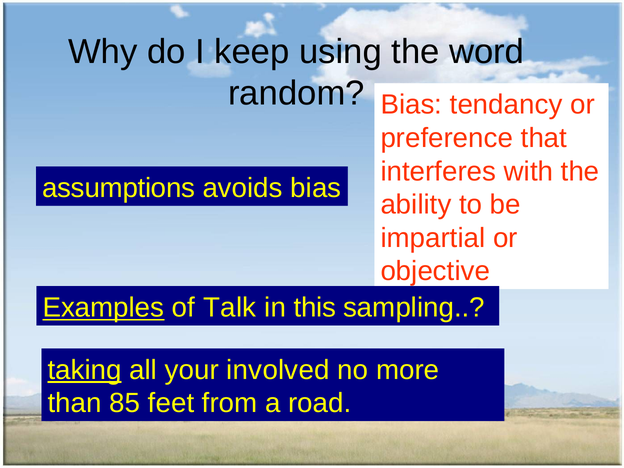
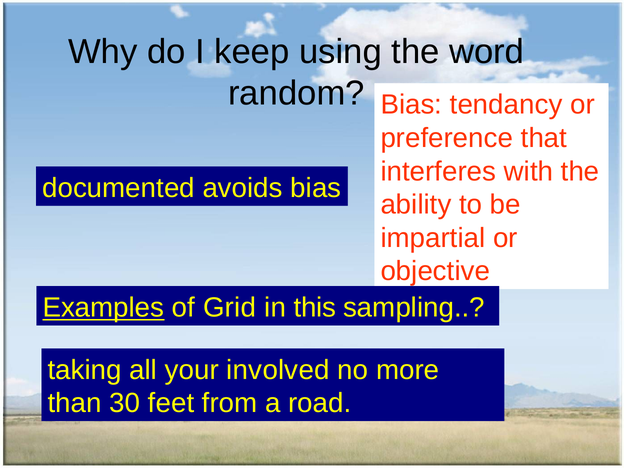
assumptions: assumptions -> documented (119, 188)
Talk: Talk -> Grid (230, 308)
taking underline: present -> none (85, 370)
85: 85 -> 30 (125, 403)
